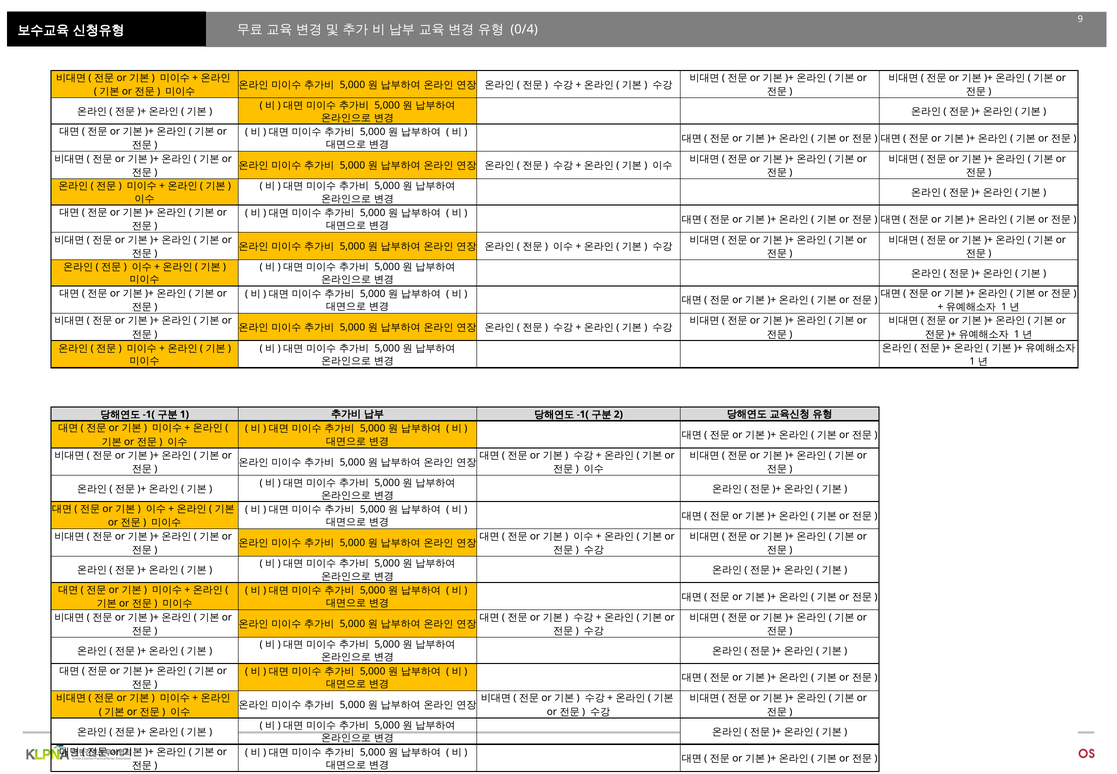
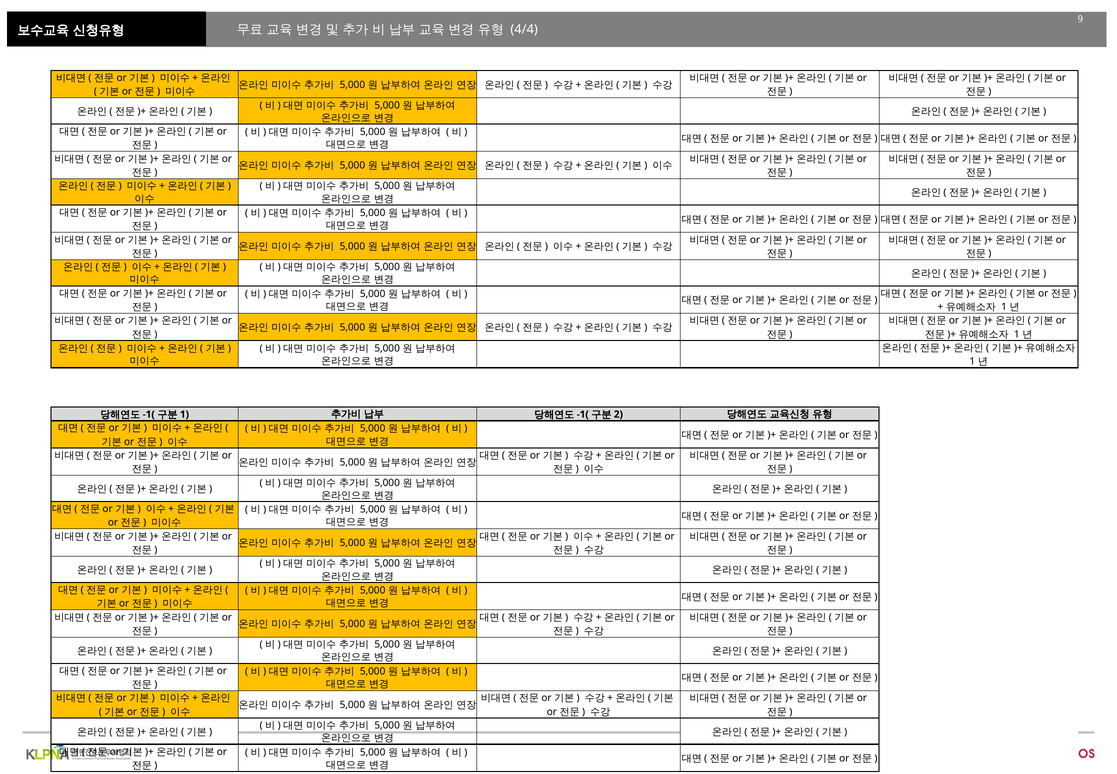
0/4: 0/4 -> 4/4 (524, 30)
